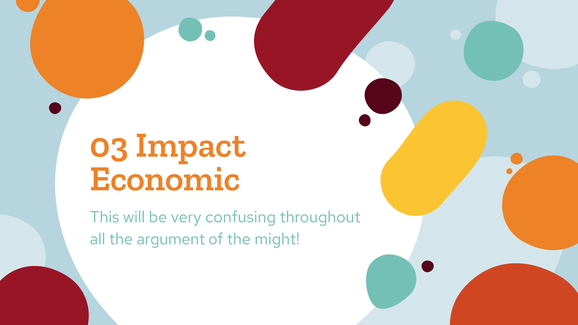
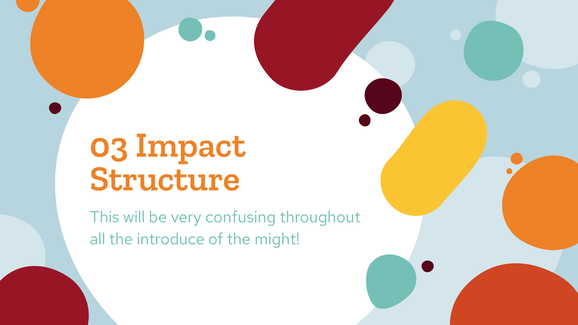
Economic: Economic -> Structure (165, 179)
argument: argument -> introduce (171, 239)
